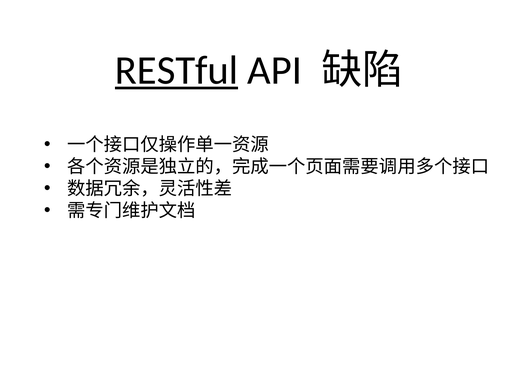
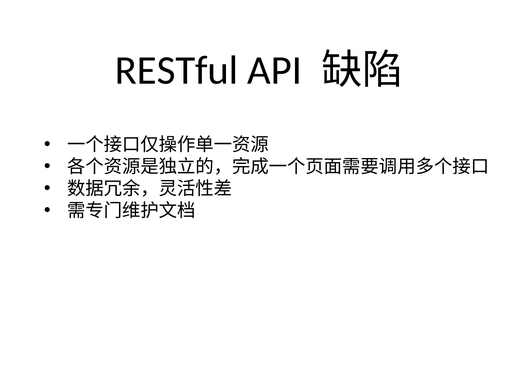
RESTful underline: present -> none (177, 71)
